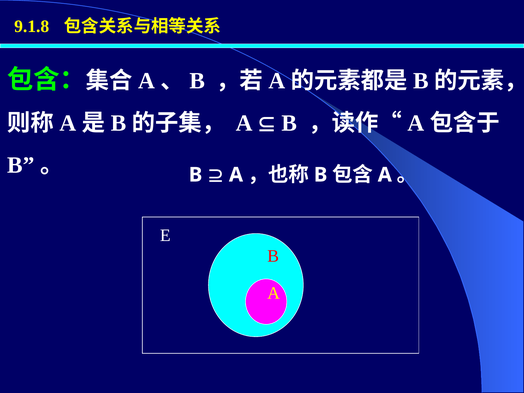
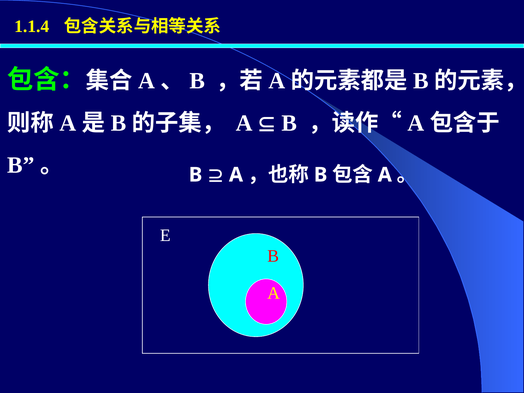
9.1.8: 9.1.8 -> 1.1.4 (32, 26)
